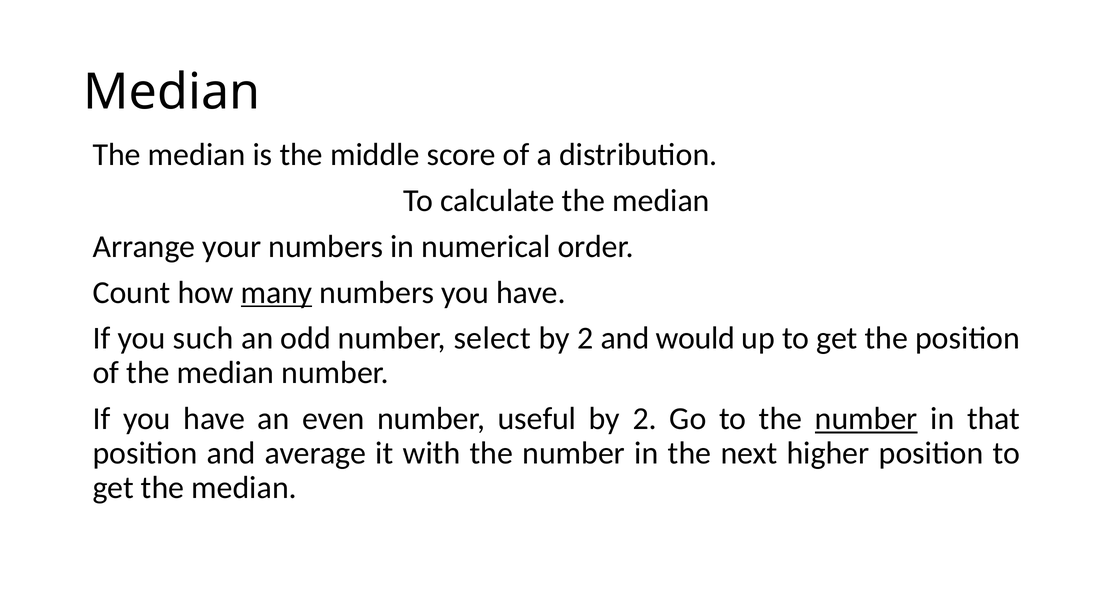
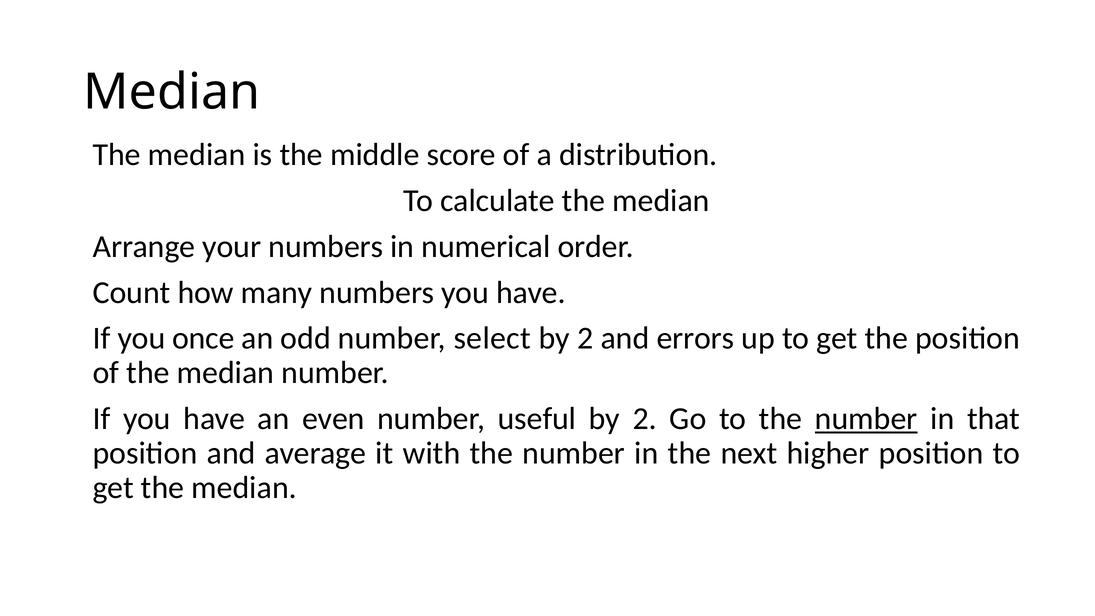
many underline: present -> none (277, 292)
such: such -> once (203, 338)
would: would -> errors (695, 338)
